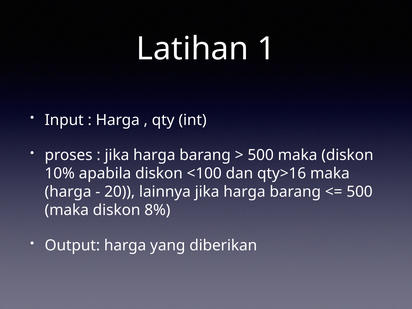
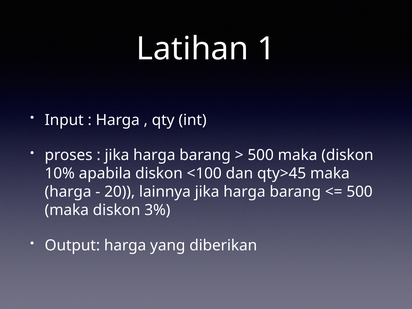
qty>16: qty>16 -> qty>45 (282, 174)
8%: 8% -> 3% (157, 210)
